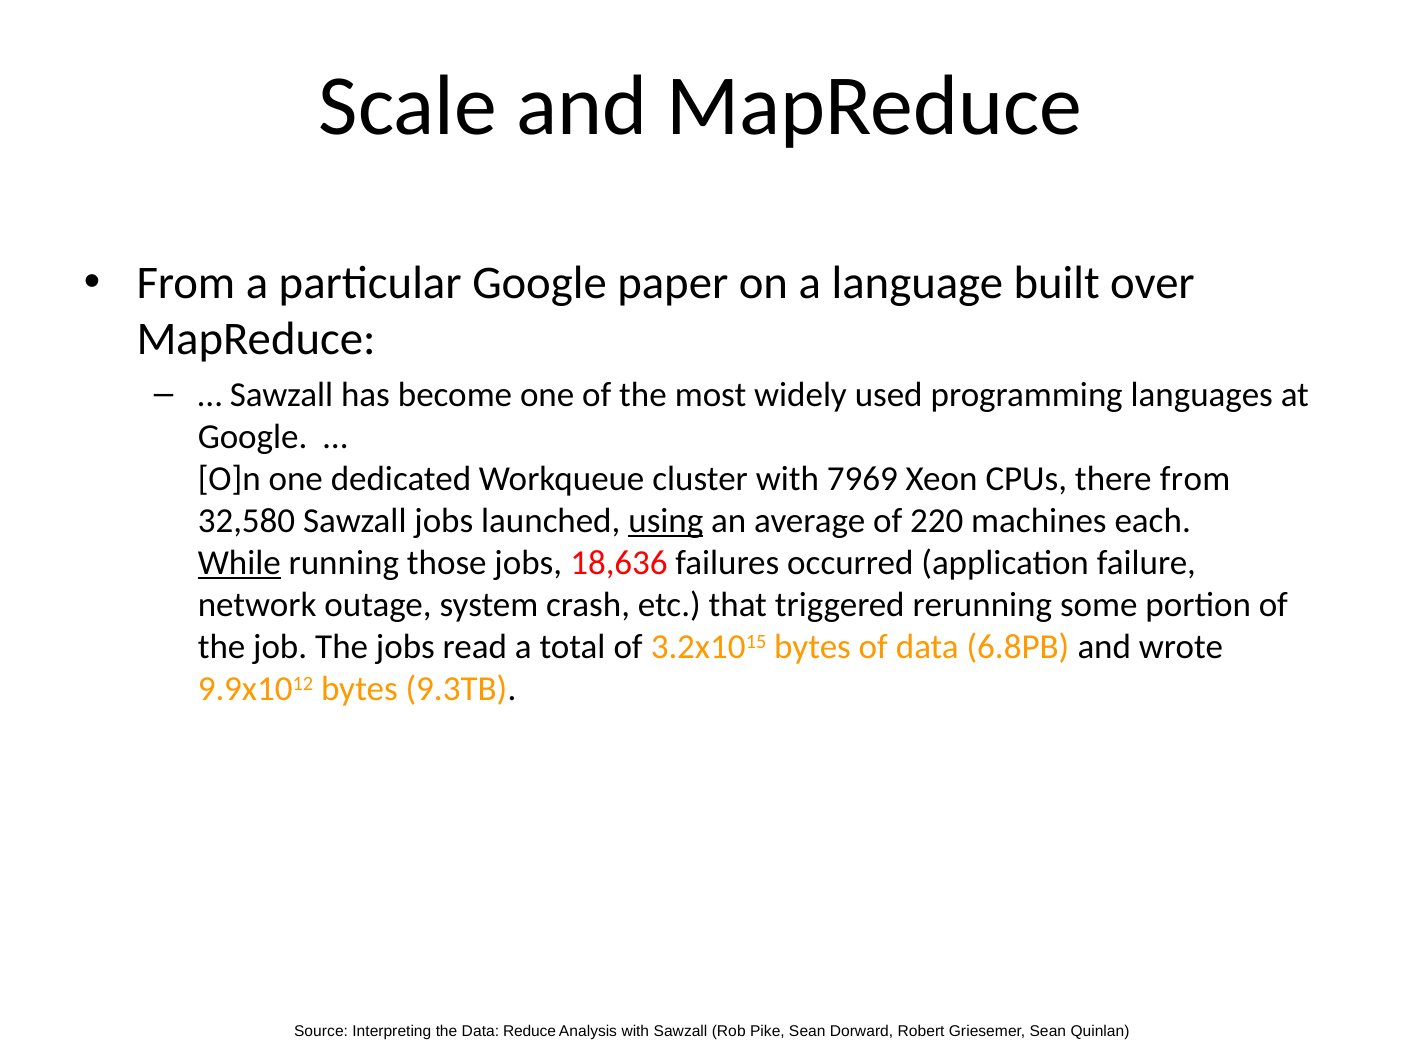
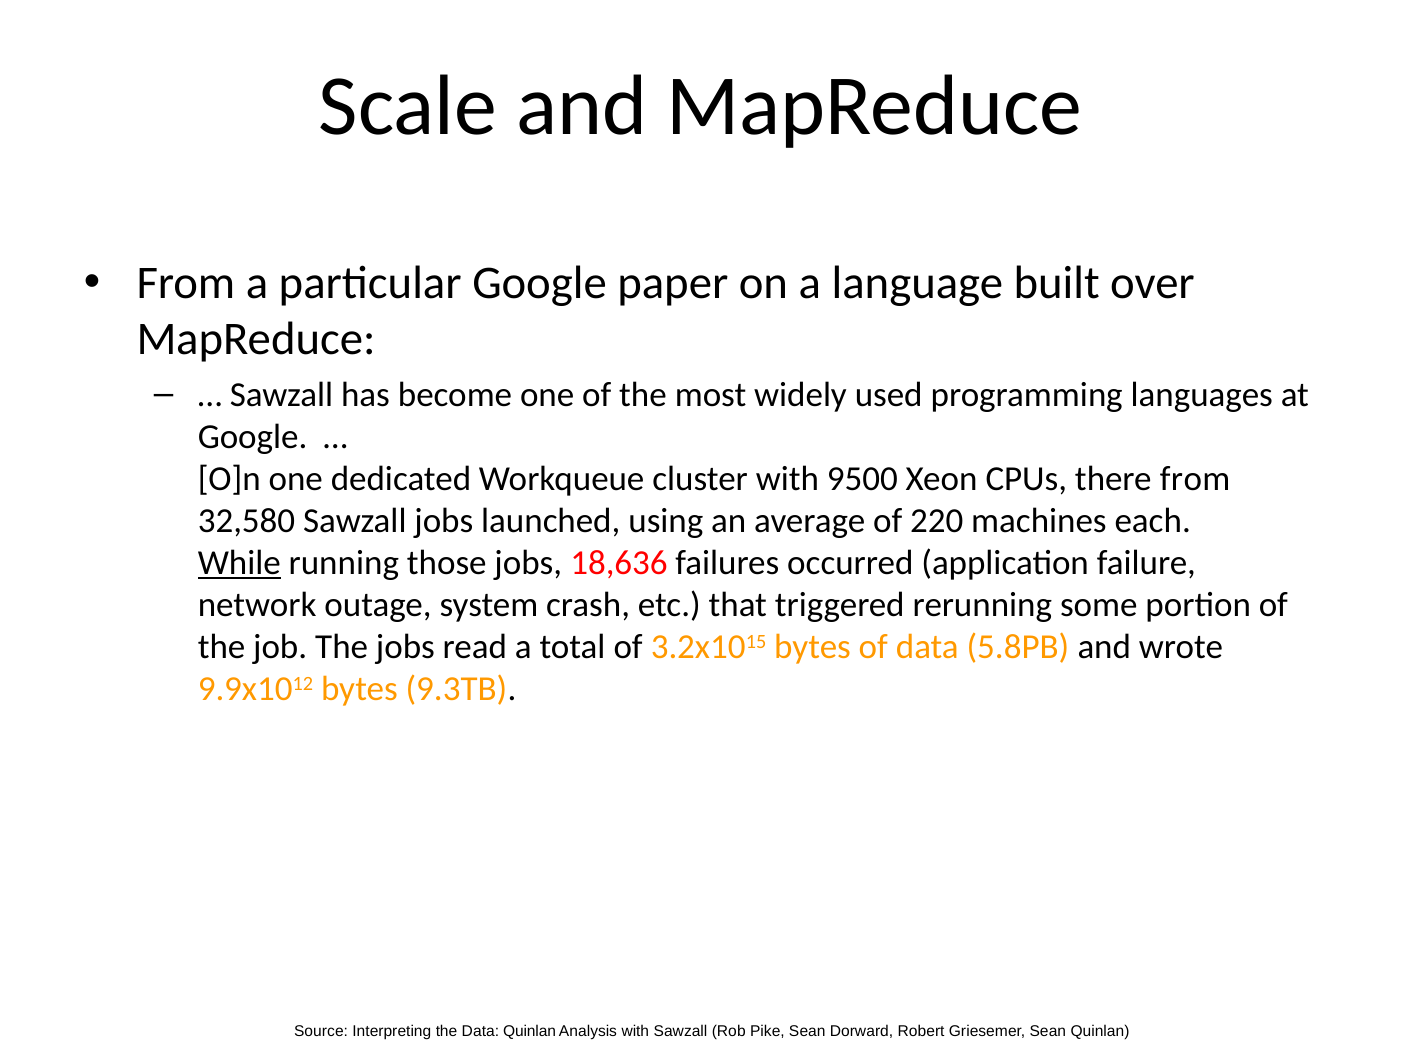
7969: 7969 -> 9500 (862, 479)
using underline: present -> none (666, 521)
6.8PB: 6.8PB -> 5.8PB (1018, 647)
Data Reduce: Reduce -> Quinlan (530, 1032)
